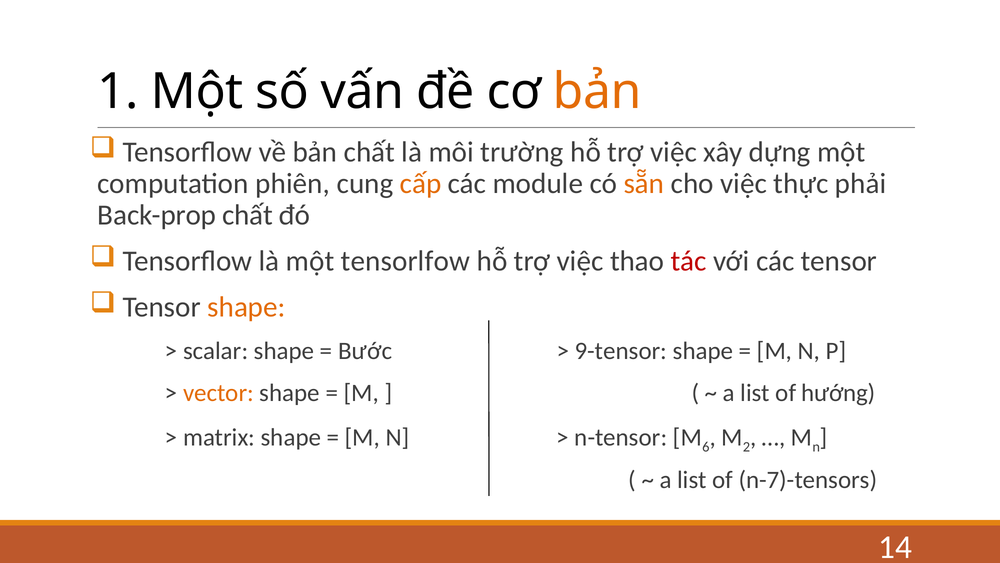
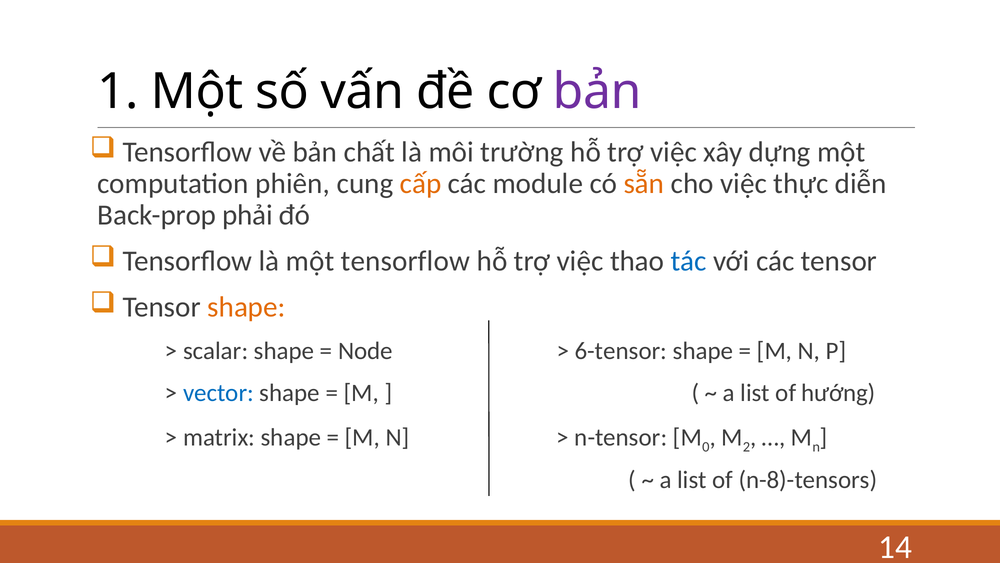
bản colour: orange -> purple (597, 92)
phải: phải -> diễn (861, 184)
Back-prop chất: chất -> phải (248, 215)
một tensorlfow: tensorlfow -> tensorflow (405, 261)
tác colour: red -> blue (689, 261)
Bước: Bước -> Node (365, 351)
9-tensor: 9-tensor -> 6-tensor (621, 351)
vector colour: orange -> blue (218, 392)
6: 6 -> 0 (706, 447)
n-7)-tensors: n-7)-tensors -> n-8)-tensors (808, 479)
